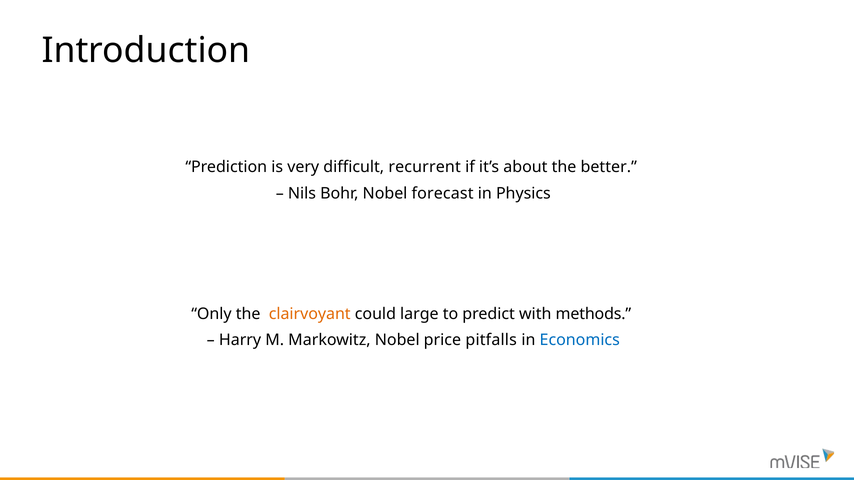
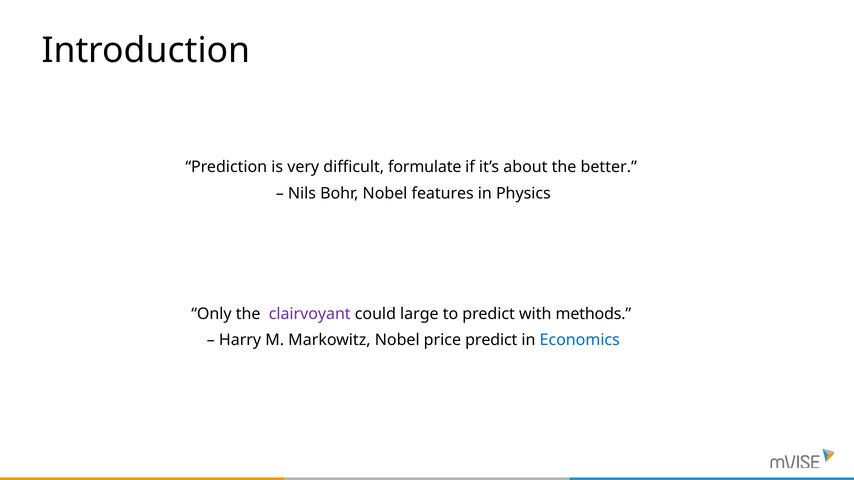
recurrent: recurrent -> formulate (425, 167)
forecast: forecast -> features (443, 193)
clairvoyant colour: orange -> purple (310, 314)
price pitfalls: pitfalls -> predict (491, 340)
